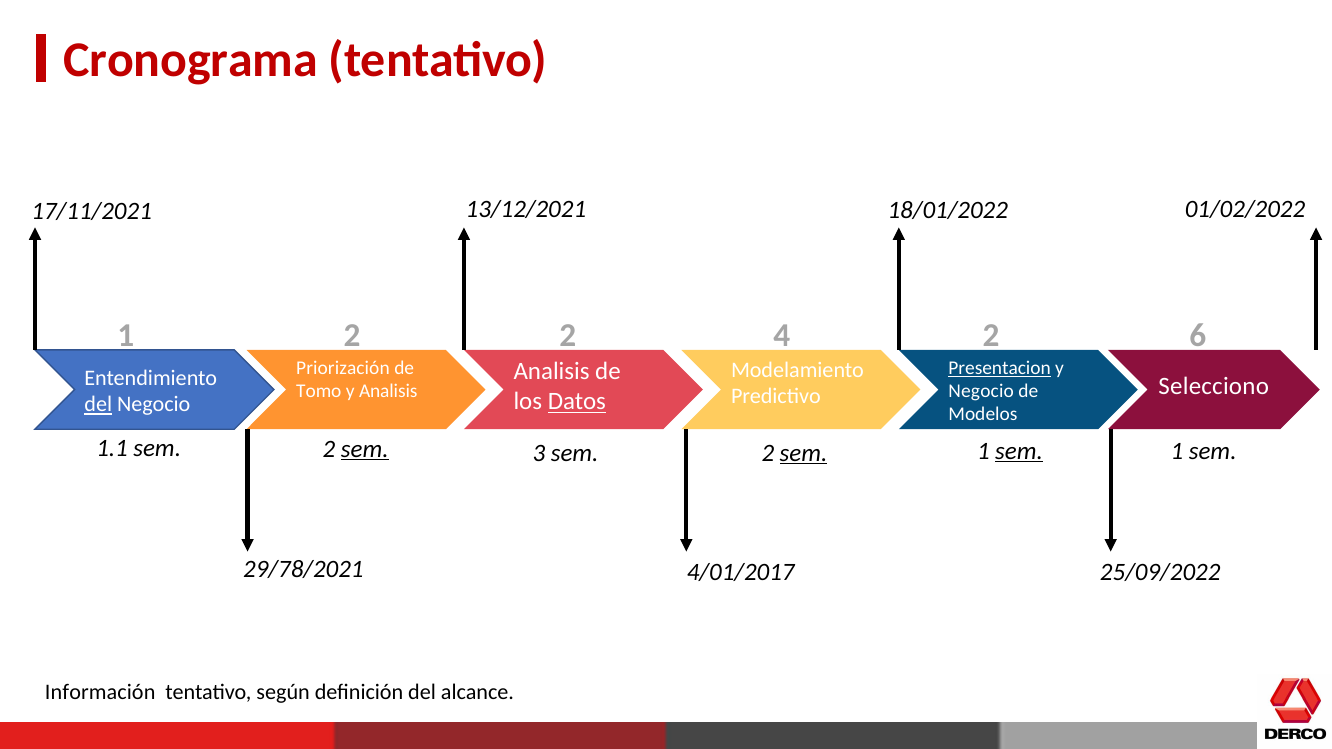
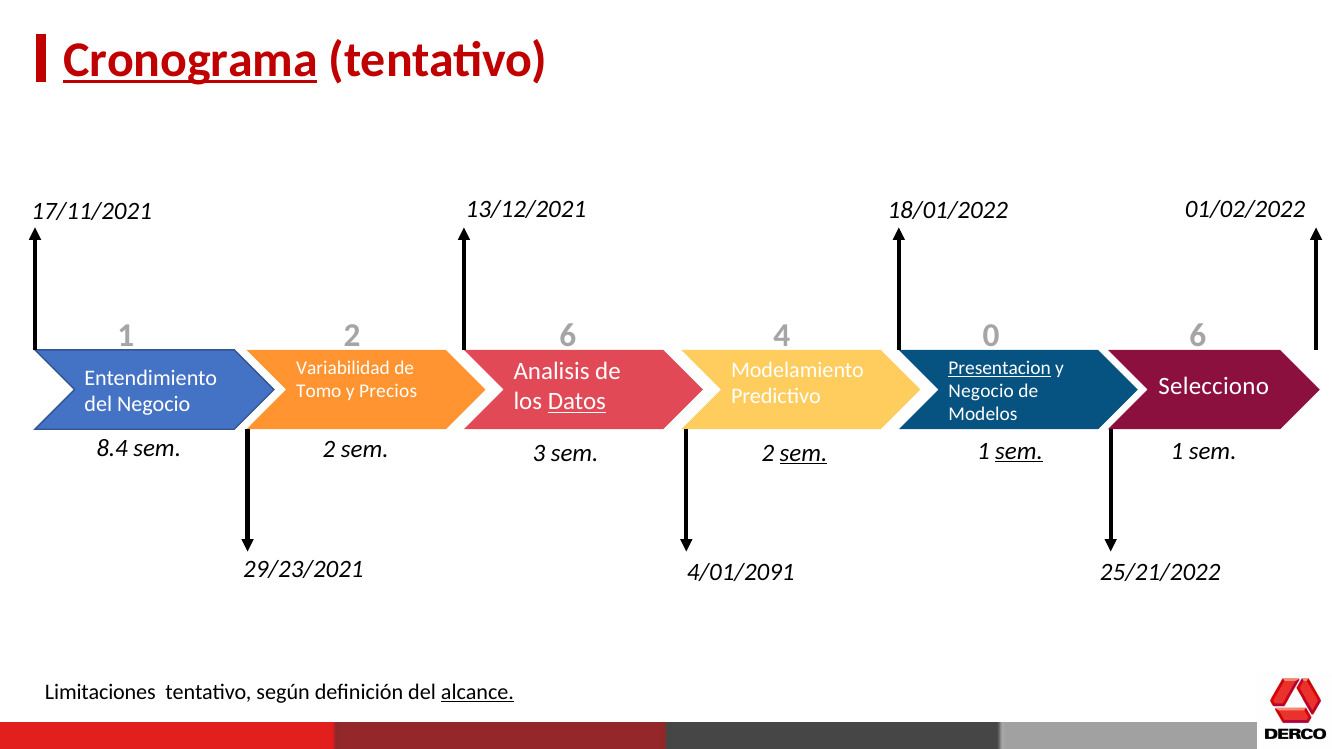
Cronograma underline: none -> present (191, 60)
2 2: 2 -> 6 (568, 335)
4 2: 2 -> 0 (991, 335)
Priorización: Priorización -> Variabilidad (343, 368)
y Analisis: Analisis -> Precios (388, 391)
del underline: present -> none (98, 405)
1.1: 1.1 -> 8.4 (112, 448)
sem underline: present -> none (365, 449)
29/78/2021: 29/78/2021 -> 29/23/2021 (303, 569)
4/01/2017: 4/01/2017 -> 4/01/2091 (741, 573)
25/09/2022: 25/09/2022 -> 25/21/2022 (1160, 573)
Información: Información -> Limitaciones (100, 692)
alcance underline: none -> present (477, 692)
